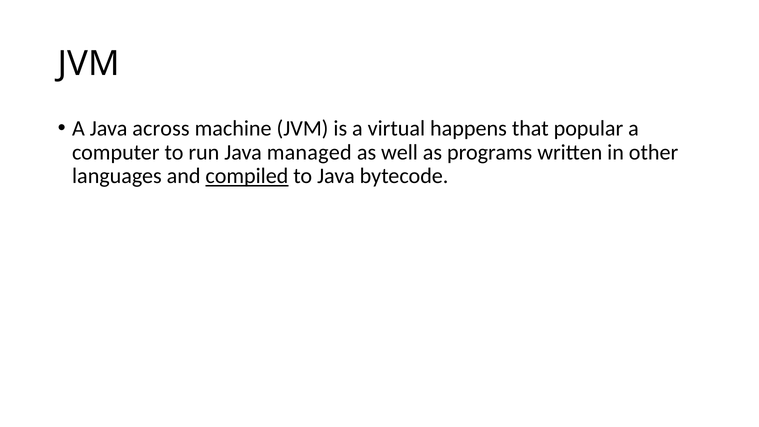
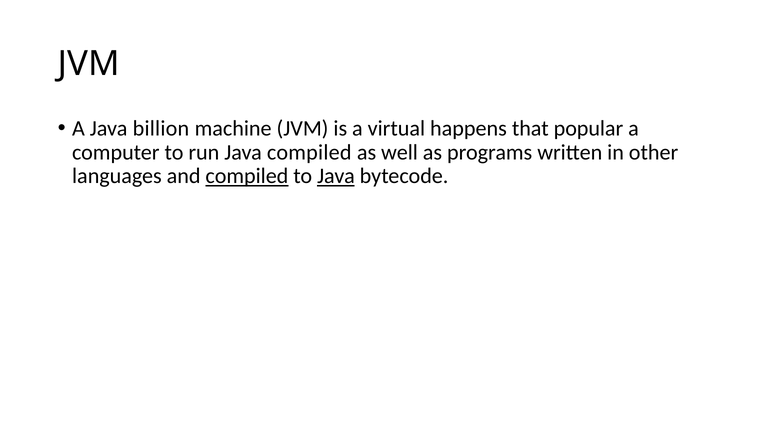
across: across -> billion (161, 128)
Java managed: managed -> compiled (309, 152)
Java underline: none -> present (336, 176)
